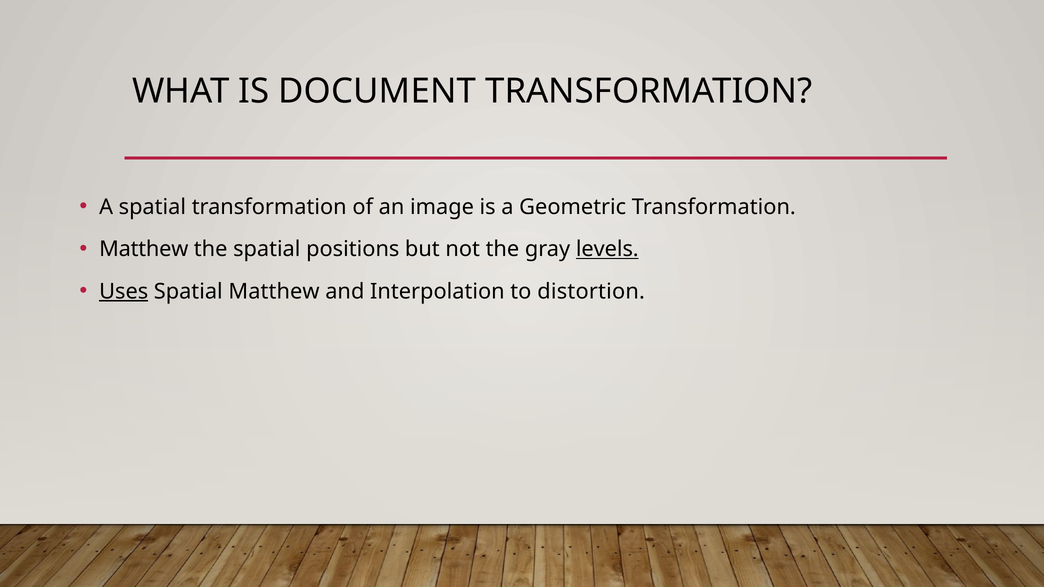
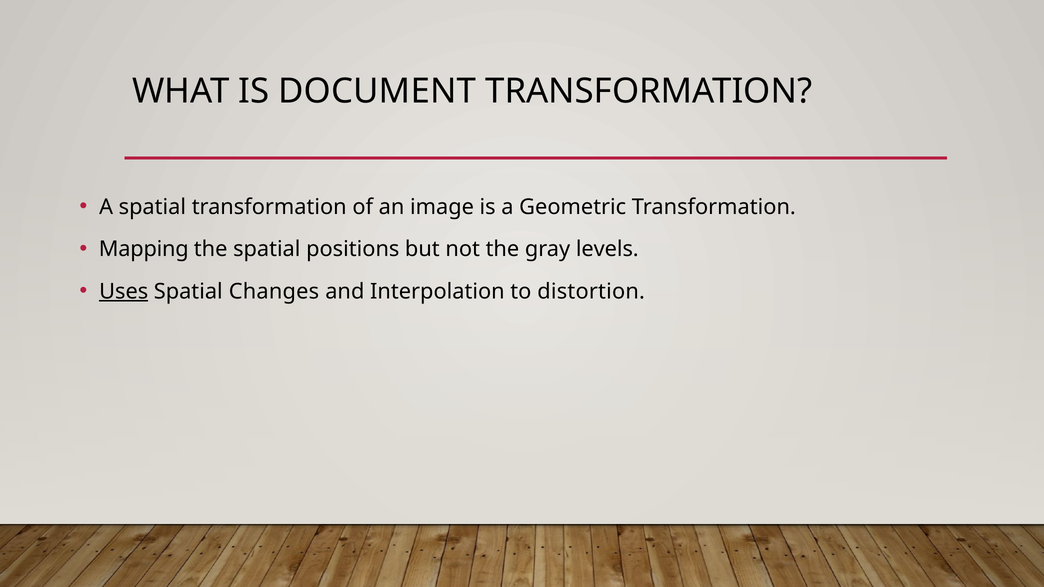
Matthew: Matthew -> Mapping (144, 249)
levels underline: present -> none (607, 249)
Spatial Matthew: Matthew -> Changes (274, 291)
